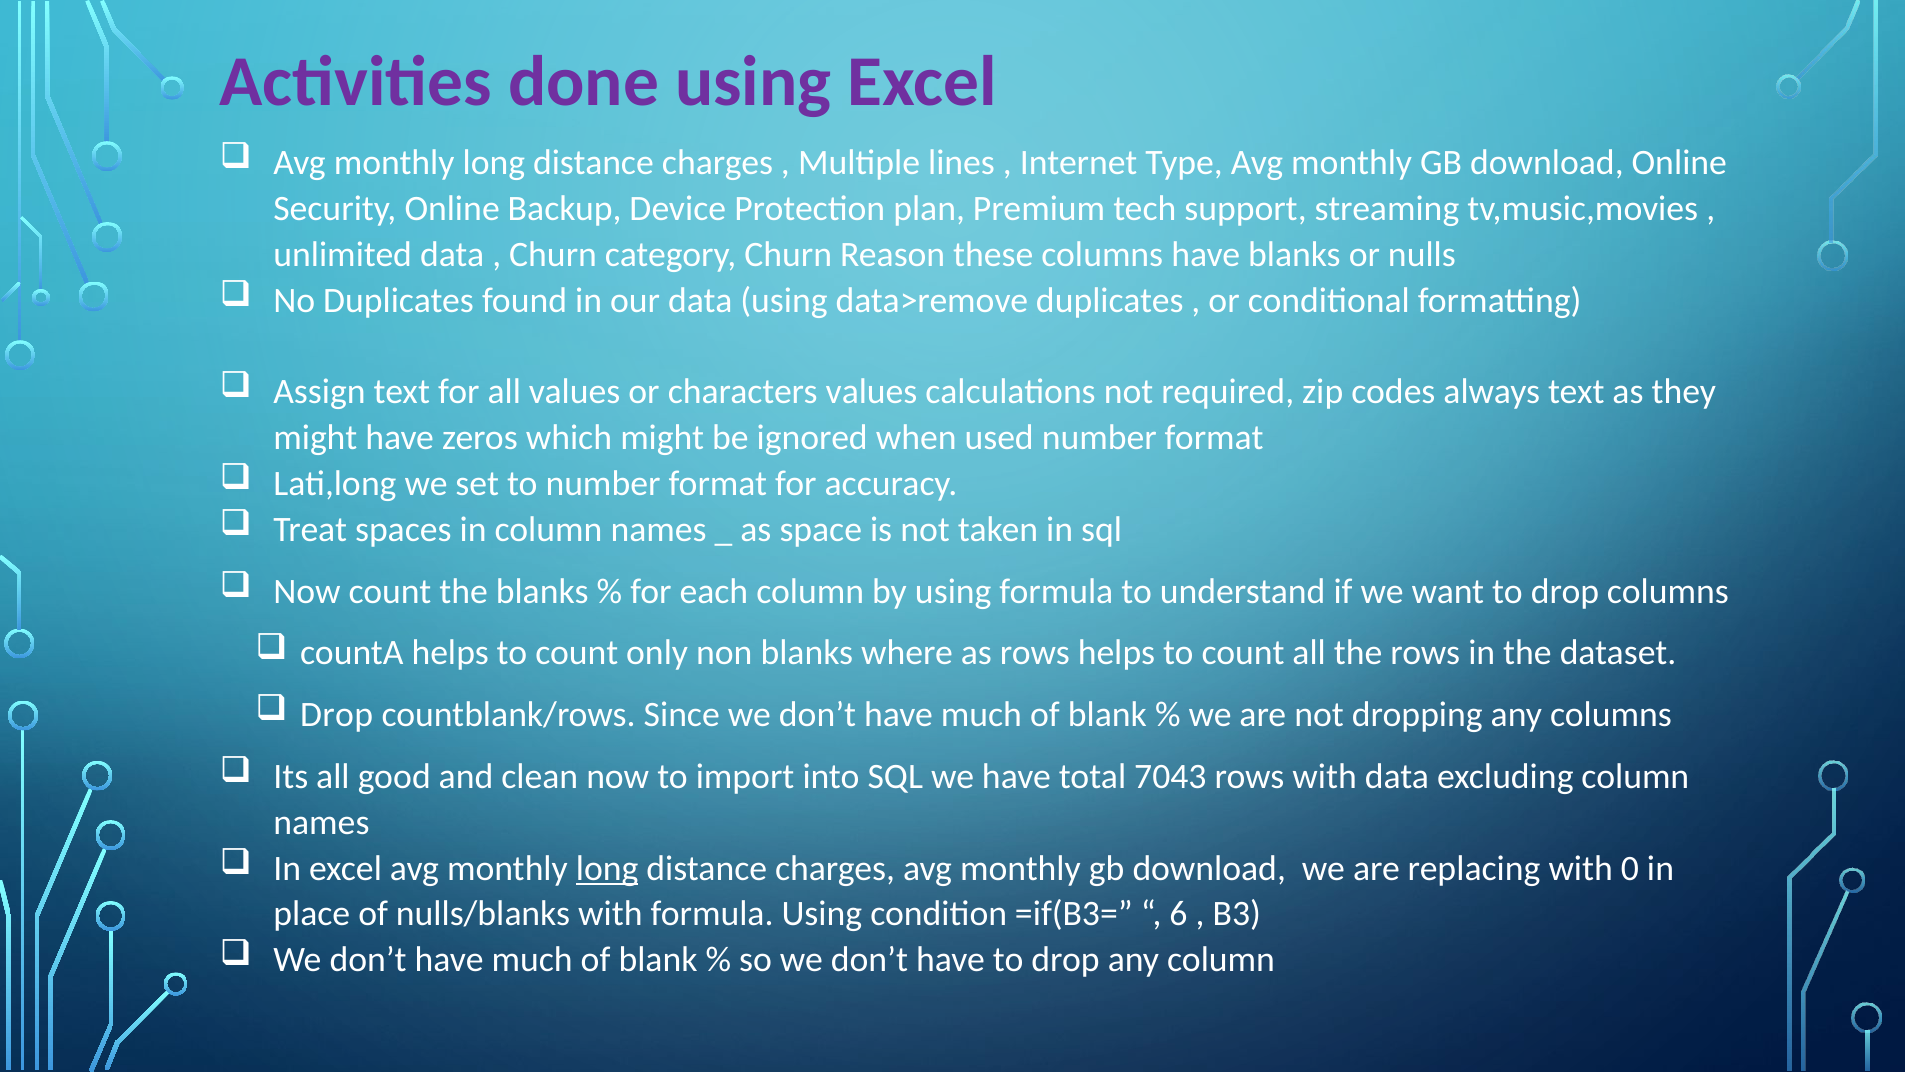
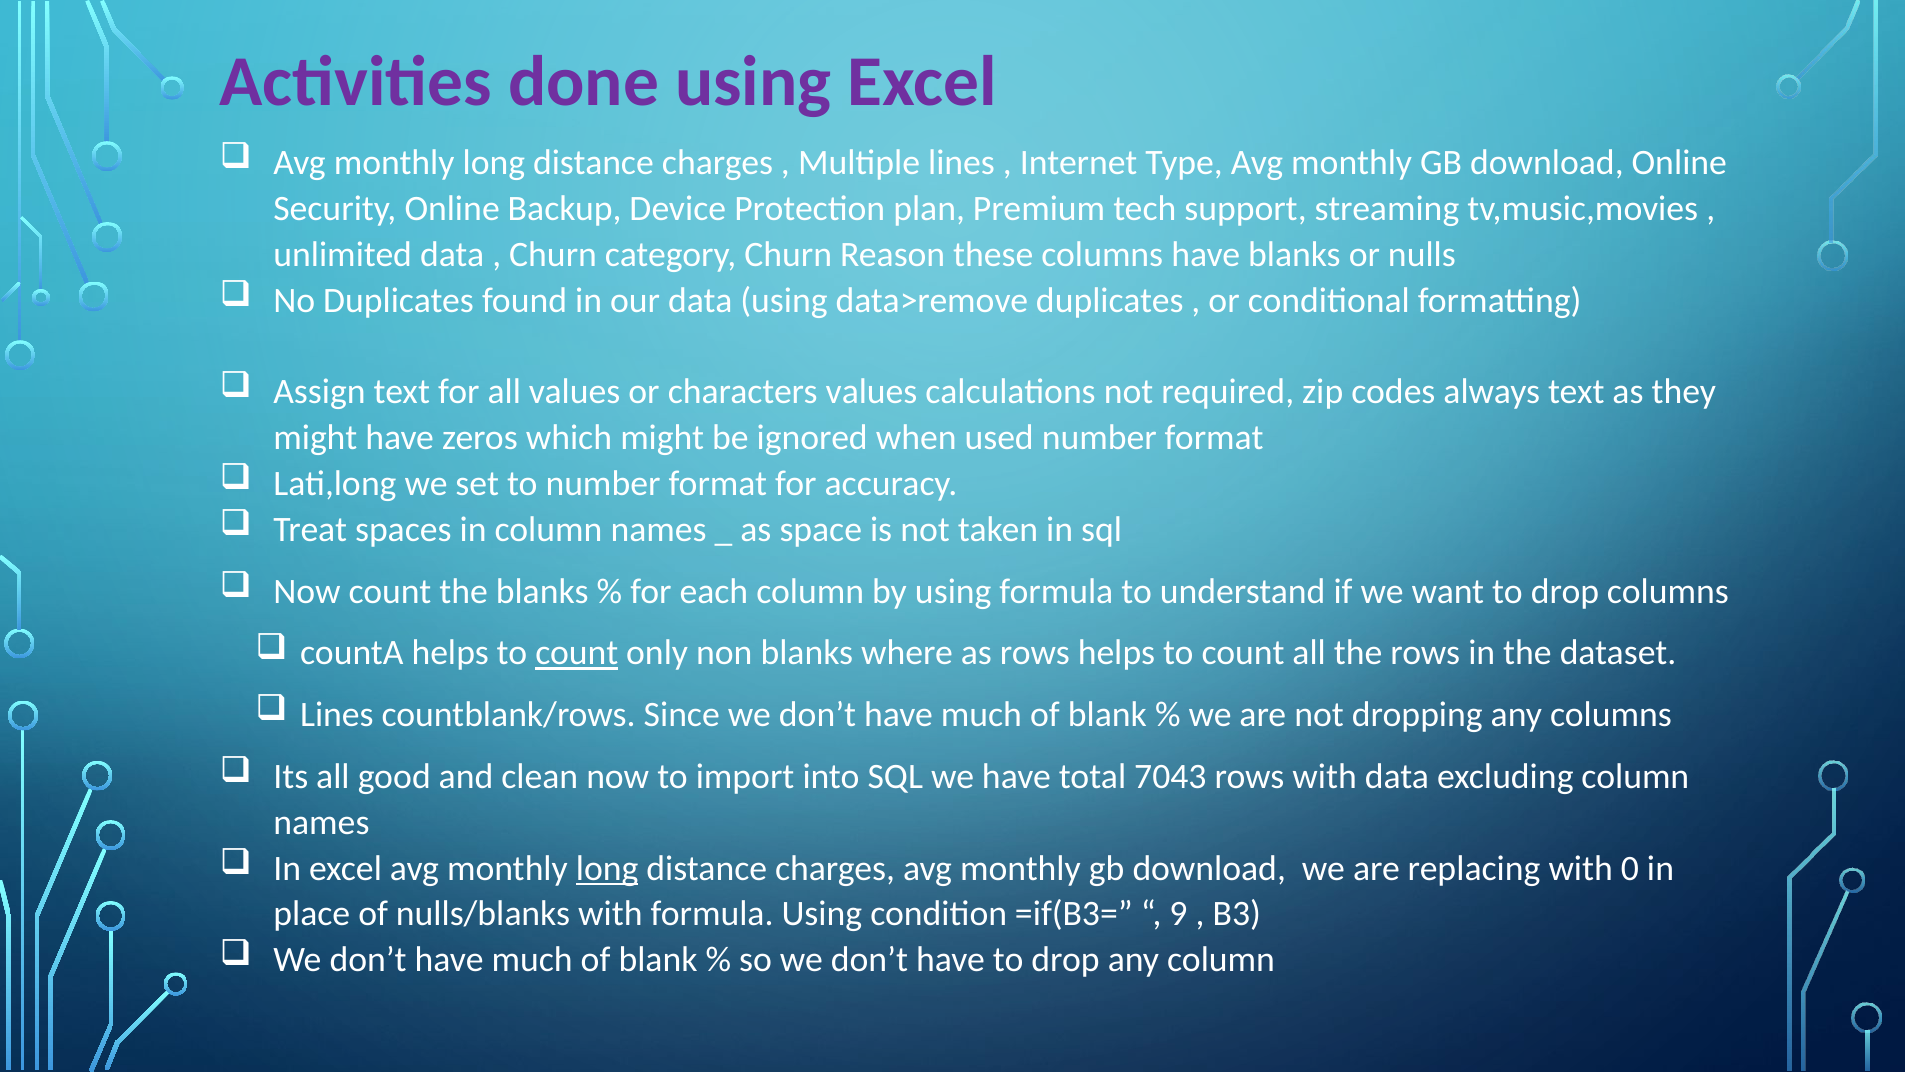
count underline: none -> present (577, 653)
Drop: Drop -> Lines (337, 715)
6: 6 -> 9 (1179, 914)
